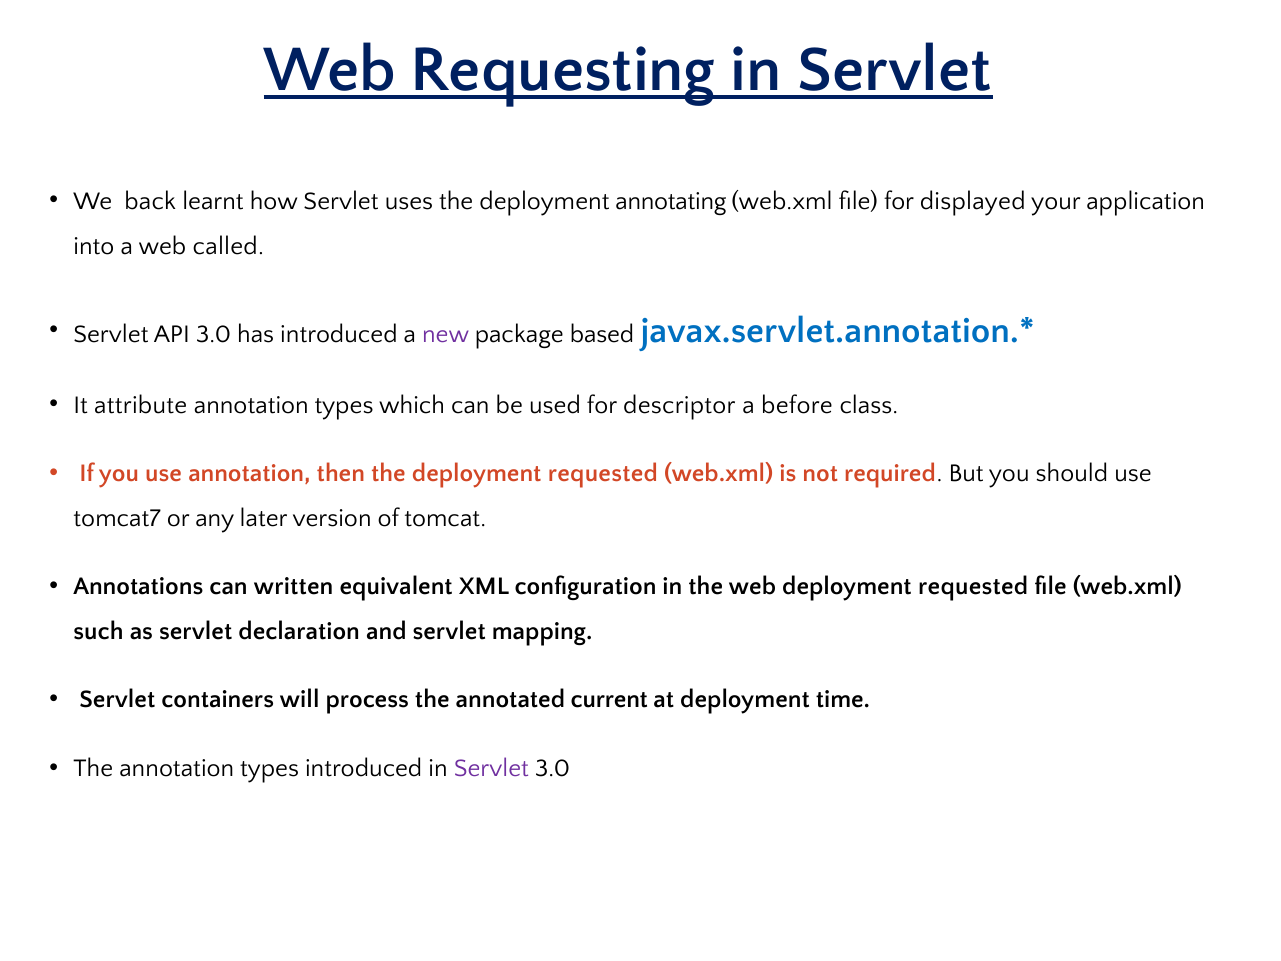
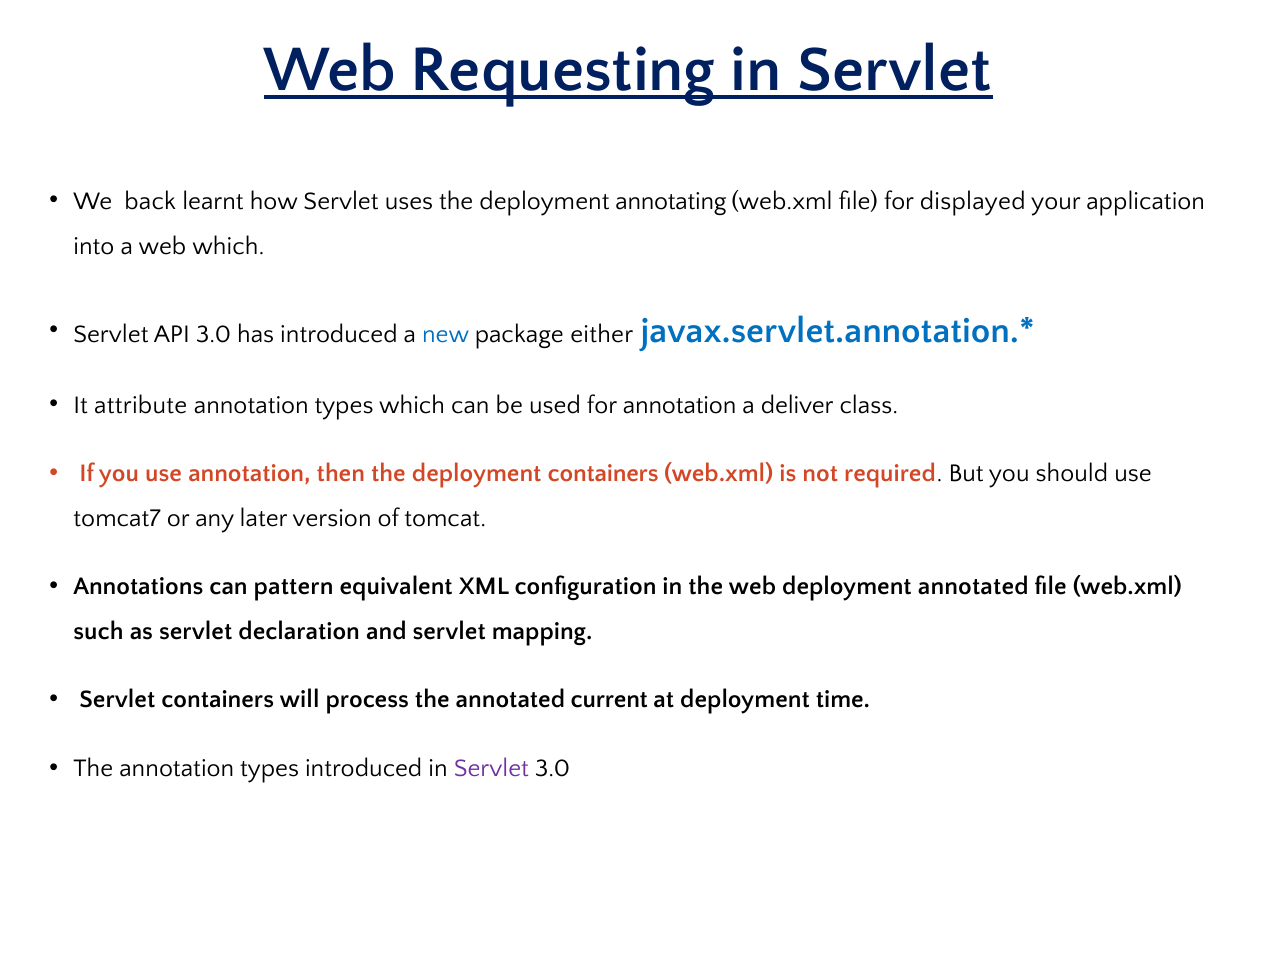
web called: called -> which (228, 246)
new colour: purple -> blue (446, 334)
based: based -> either (602, 334)
for descriptor: descriptor -> annotation (680, 405)
before: before -> deliver (797, 405)
the deployment requested: requested -> containers (603, 473)
written: written -> pattern (294, 586)
web deployment requested: requested -> annotated (973, 586)
